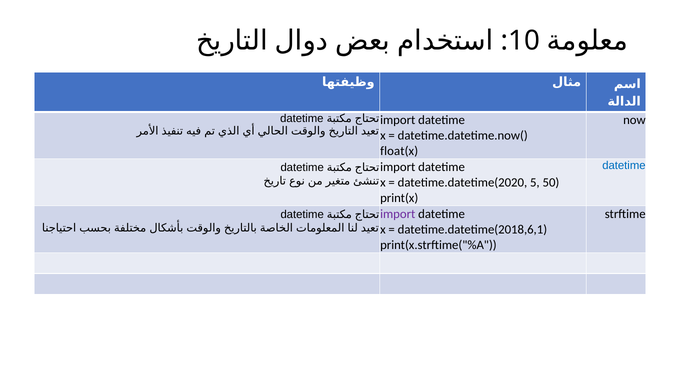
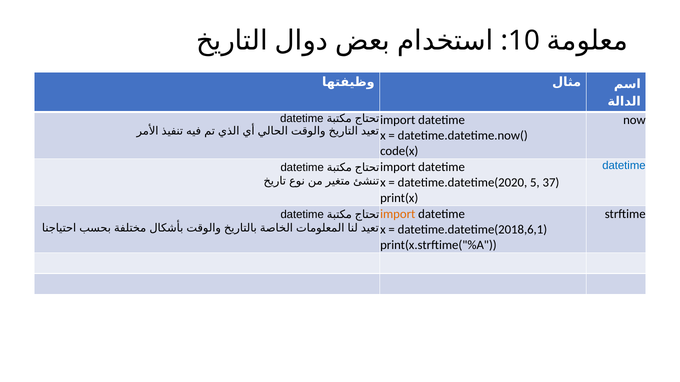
float(x: float(x -> code(x (399, 151)
50: 50 -> 37 (551, 183)
import colour: purple -> orange (398, 214)
